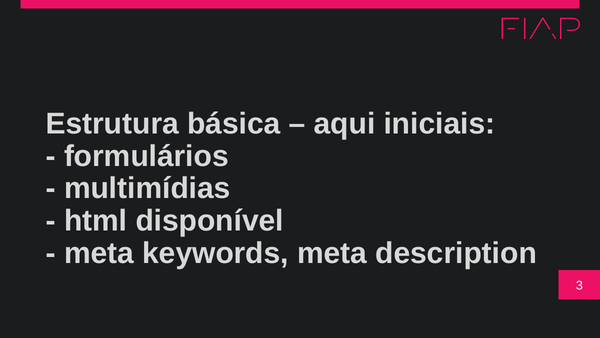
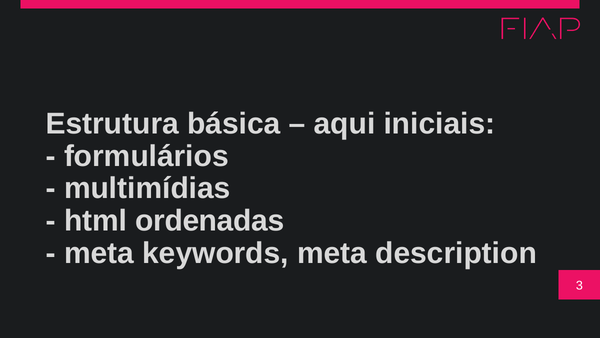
disponível: disponível -> ordenadas (210, 221)
